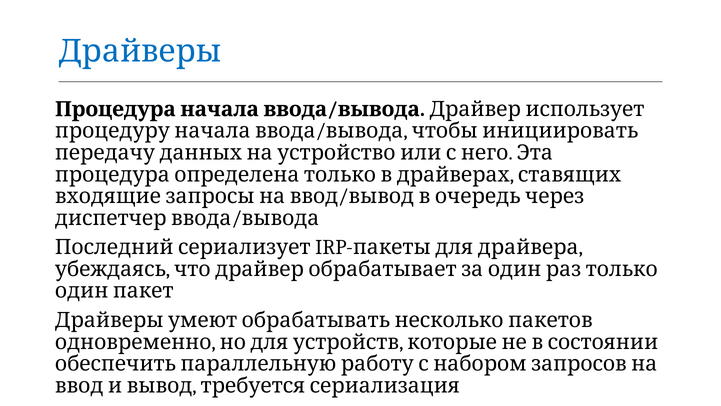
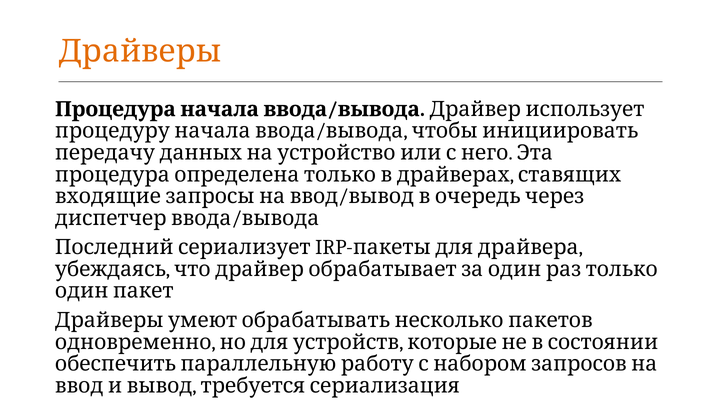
Драйверы colour: blue -> orange (140, 51)
